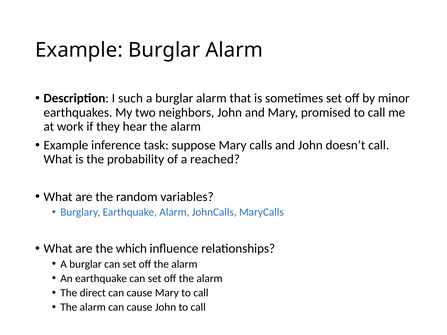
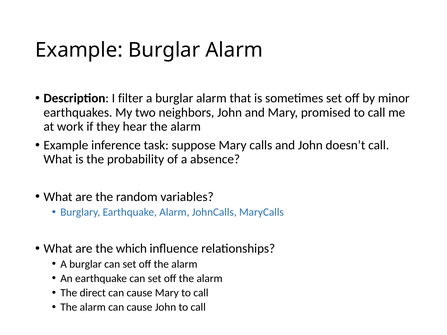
such: such -> filter (131, 98)
reached: reached -> absence (215, 159)
